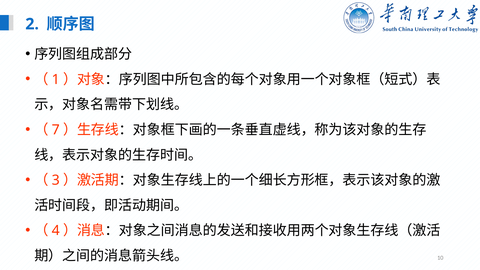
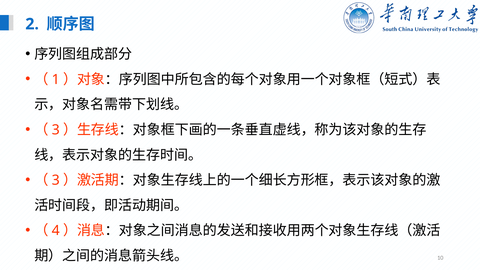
7: 7 -> 3 (56, 130)
